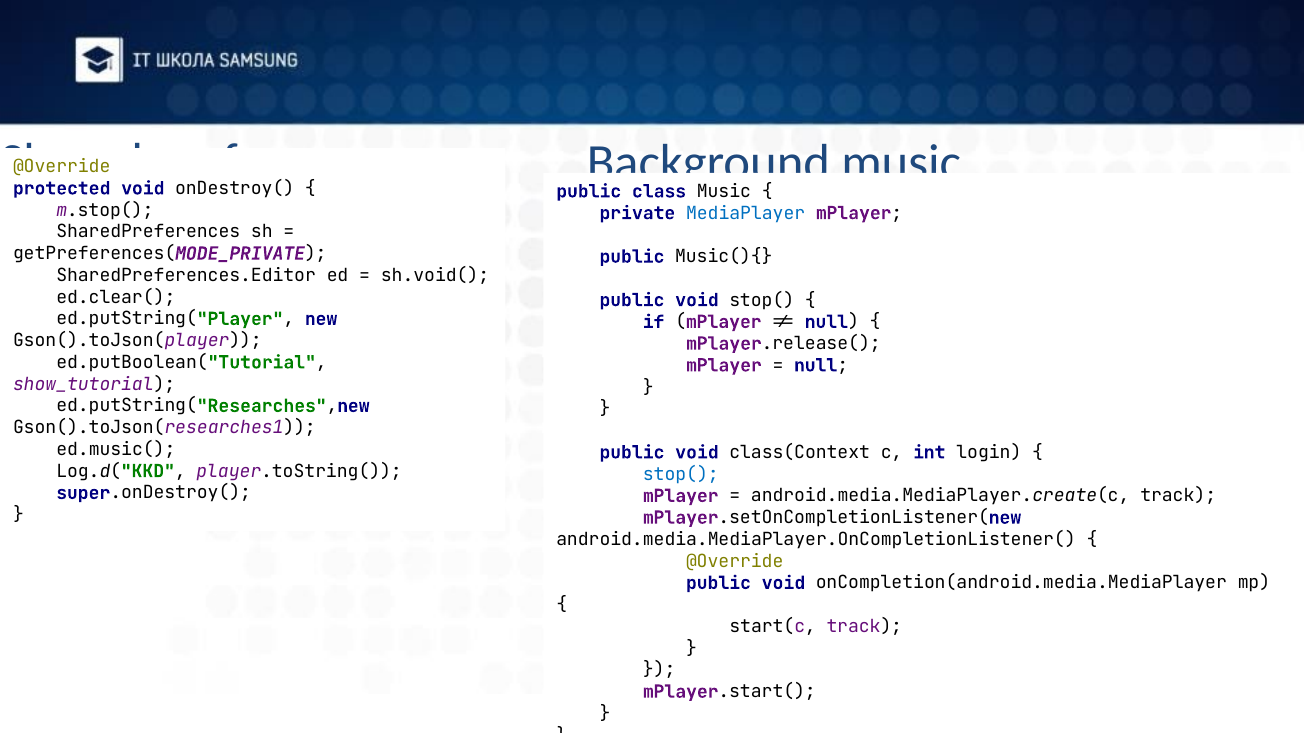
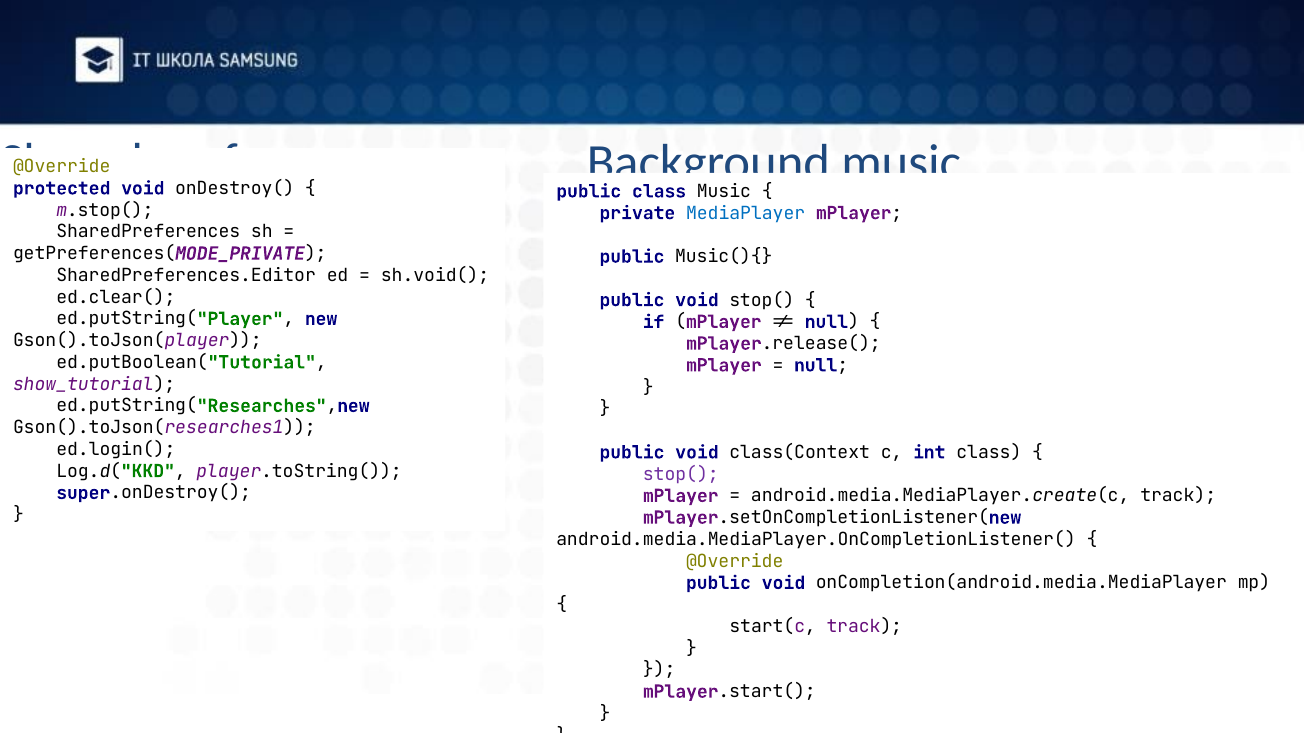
ed.music(: ed.music( -> ed.login( (116, 450)
int login: login -> class (989, 453)
stop( colour: blue -> purple (681, 475)
